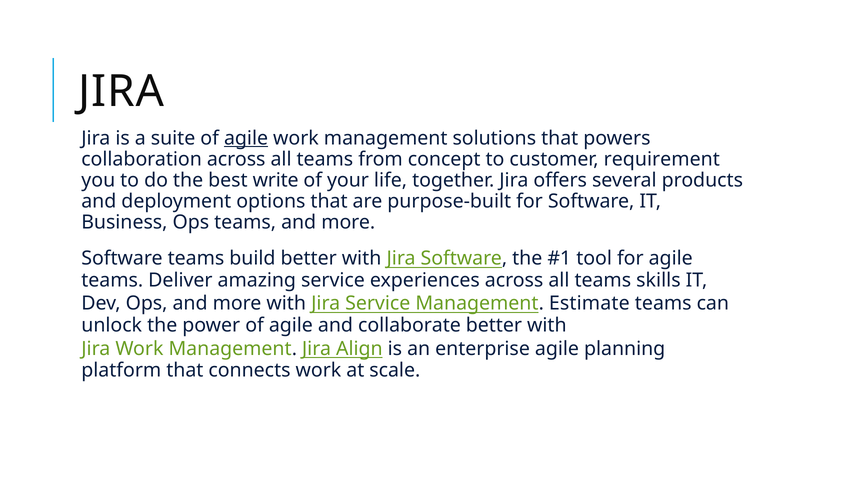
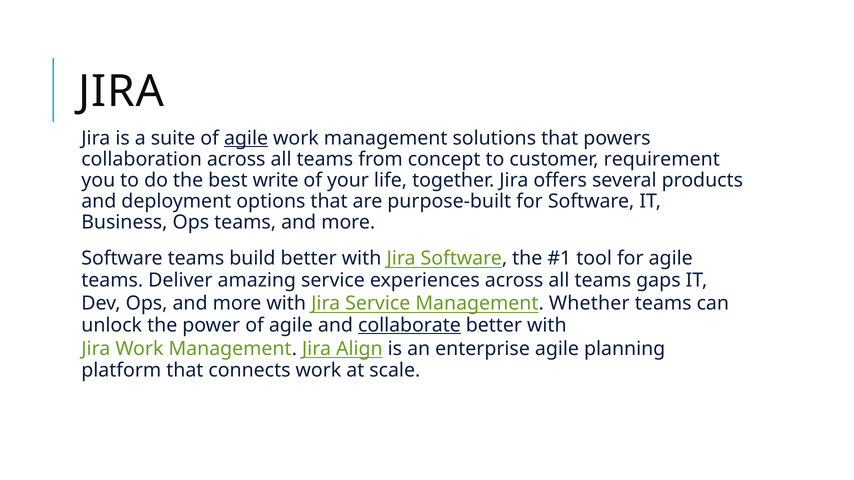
skills: skills -> gaps (658, 280)
Estimate: Estimate -> Whether (589, 304)
collaborate underline: none -> present (409, 325)
